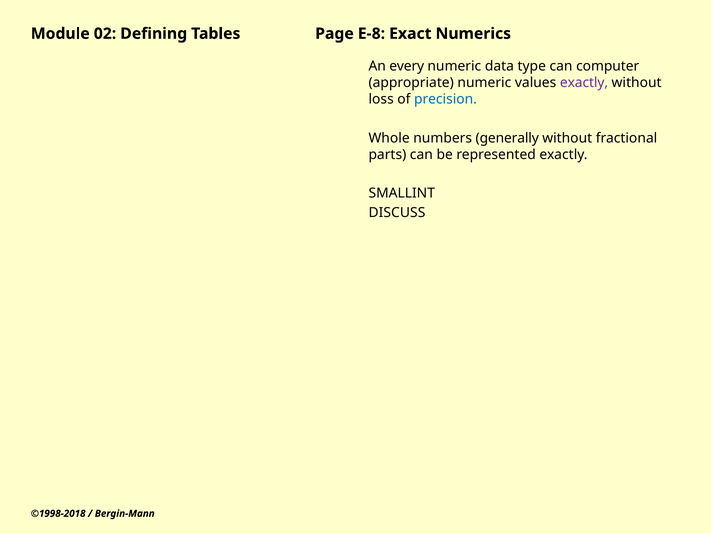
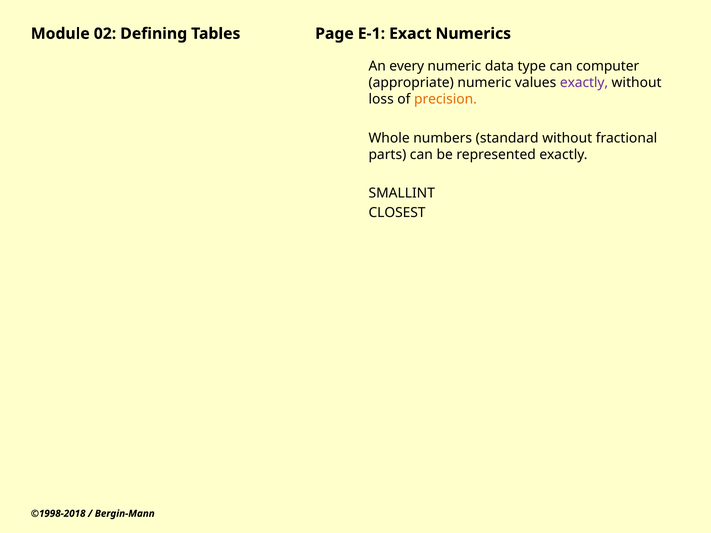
E-8: E-8 -> E-1 (371, 34)
precision colour: blue -> orange (445, 99)
generally: generally -> standard (507, 138)
DISCUSS: DISCUSS -> CLOSEST (397, 213)
